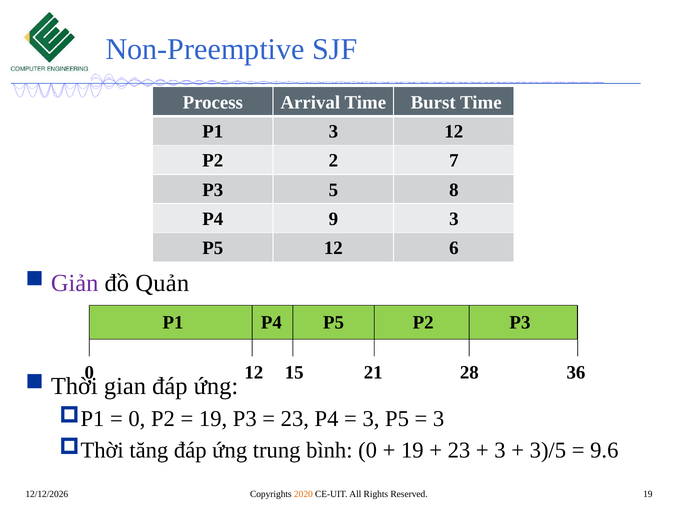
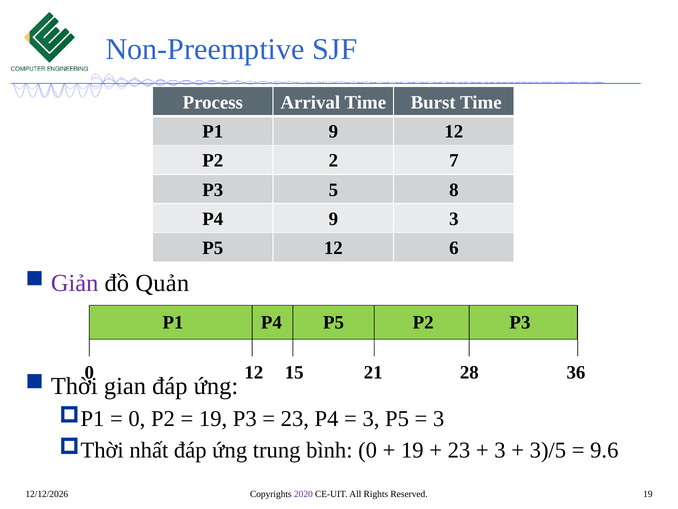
P1 3: 3 -> 9 (333, 131)
tăng: tăng -> nhất (149, 450)
2020 colour: orange -> purple (303, 493)
